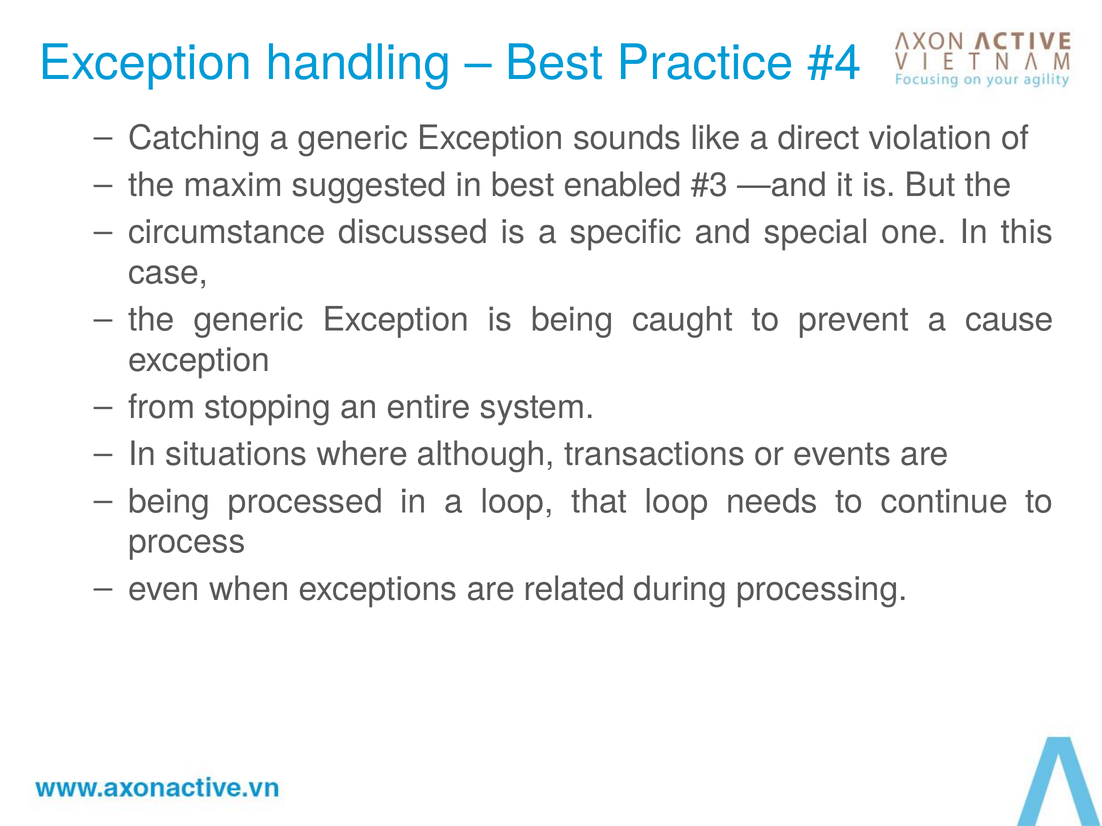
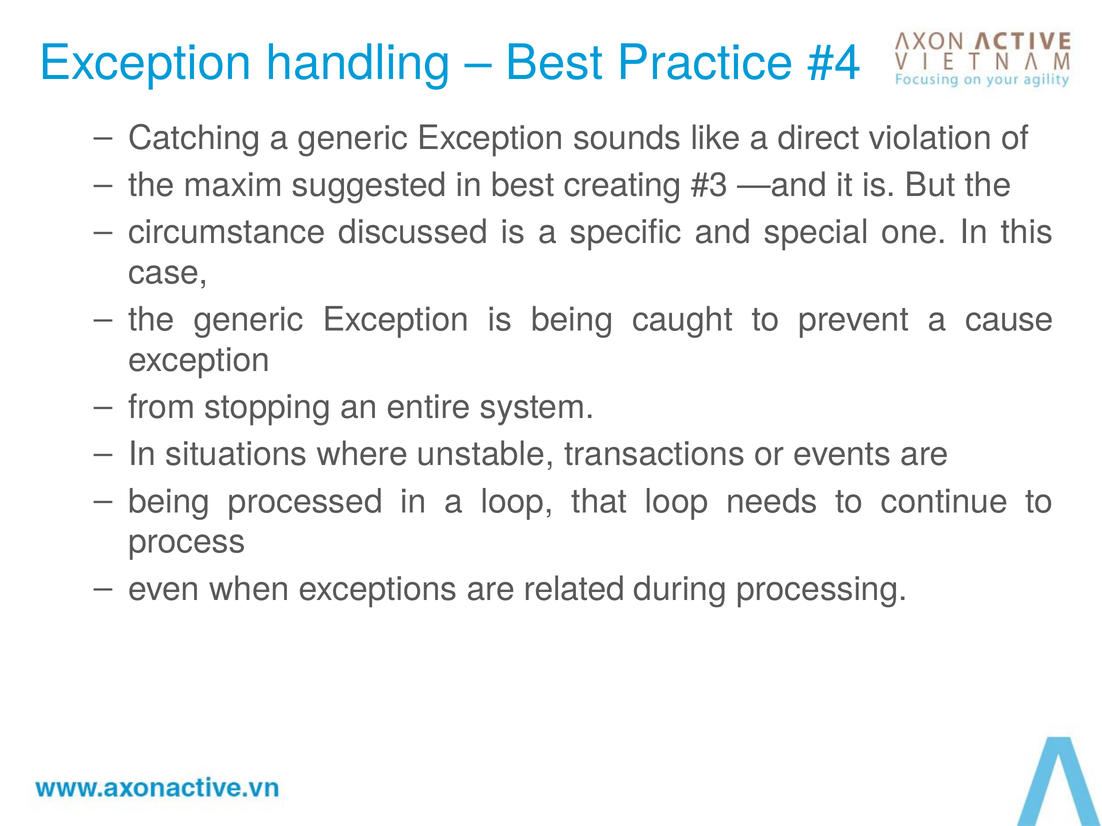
enabled: enabled -> creating (623, 185)
although: although -> unstable (486, 455)
